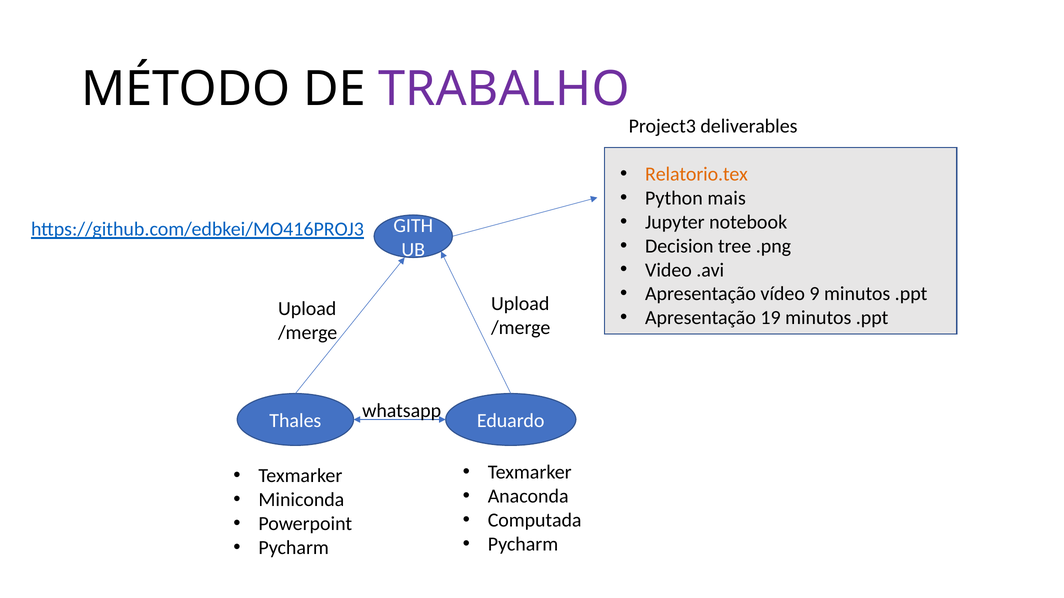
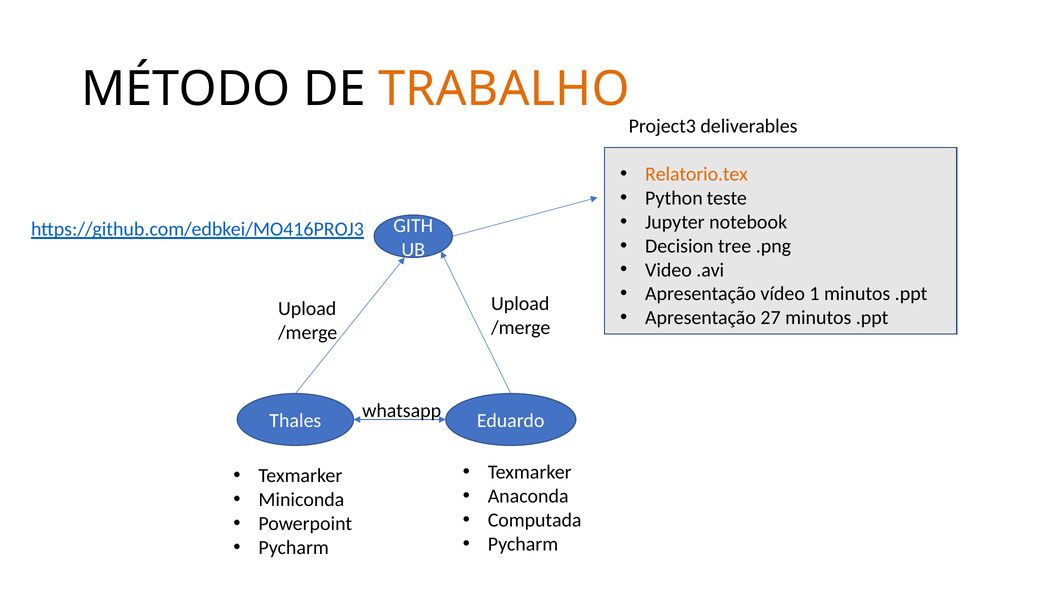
TRABALHO colour: purple -> orange (504, 89)
mais: mais -> teste (727, 198)
9: 9 -> 1 (814, 294)
19: 19 -> 27 (771, 318)
